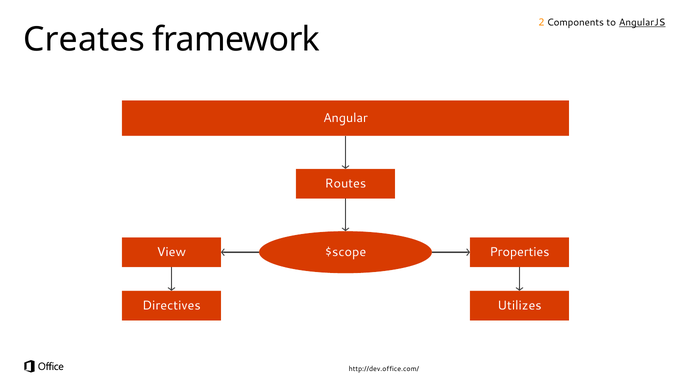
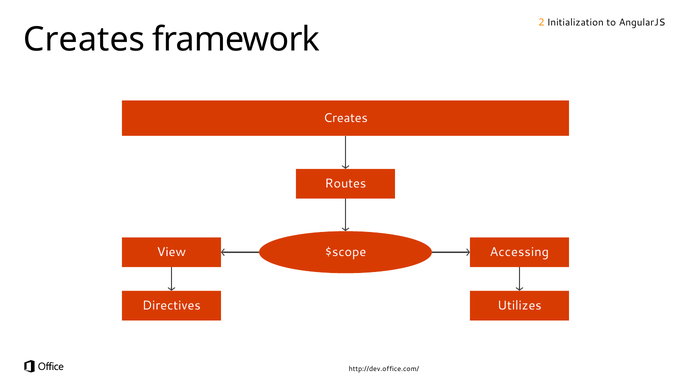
Components: Components -> Initialization (575, 22)
AngularJS underline: present -> none (642, 22)
Angular: Angular -> Creates (346, 118)
Properties: Properties -> Accessing (519, 252)
